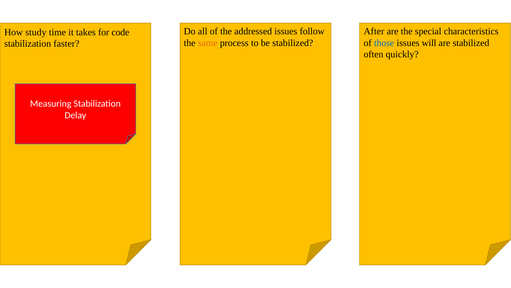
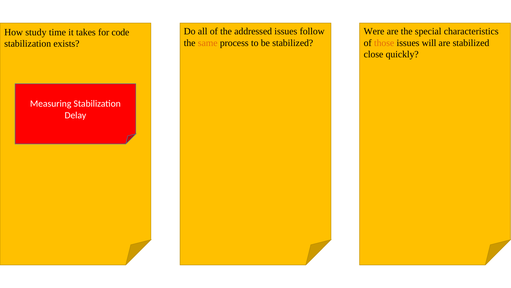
After: After -> Were (374, 31)
those colour: blue -> orange (384, 43)
faster: faster -> exists (66, 44)
often: often -> close (374, 54)
